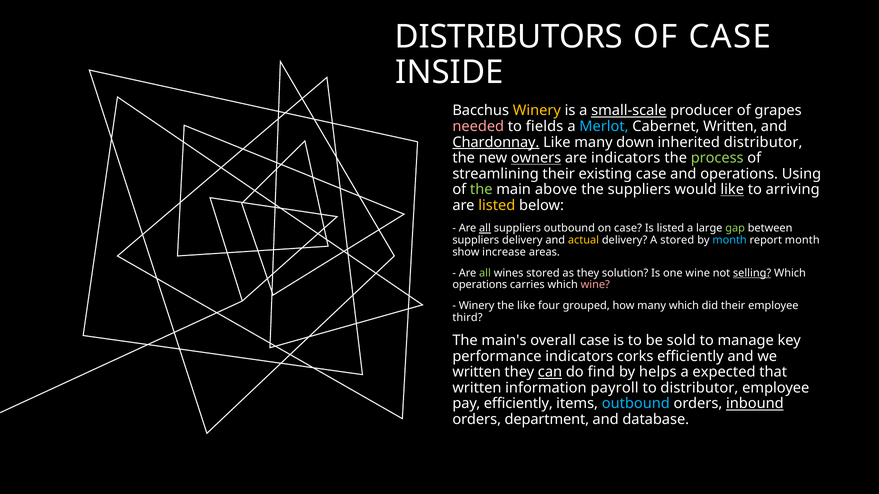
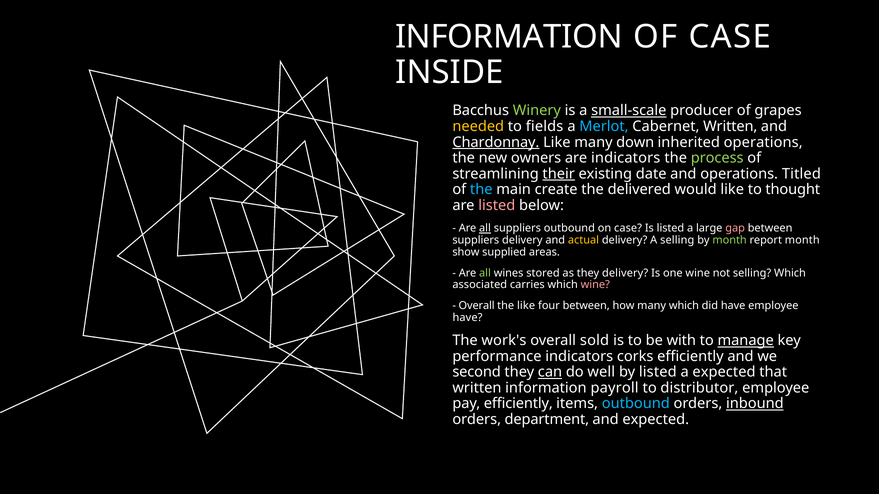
DISTRIBUTORS: DISTRIBUTORS -> INFORMATION (509, 37)
Winery colour: yellow -> light green (537, 111)
needed colour: pink -> yellow (478, 127)
inherited distributor: distributor -> operations (763, 142)
owners underline: present -> none (536, 158)
their underline: none -> present (559, 174)
existing case: case -> date (651, 174)
Using: Using -> Titled (801, 174)
the colour: light green -> light blue (481, 190)
above: above -> create (556, 190)
the suppliers: suppliers -> delivered (639, 190)
like underline: present -> none (732, 190)
arriving: arriving -> thought (793, 190)
listed colour: yellow -> pink (497, 205)
gap colour: light green -> pink (735, 228)
A stored: stored -> selling (677, 240)
month colour: light blue -> light green (730, 240)
increase: increase -> supplied (504, 252)
they solution: solution -> delivery (625, 273)
selling underline: present -> none (752, 273)
operations: operations -> associated (480, 285)
Winery: Winery -> Overall (477, 306)
four grouped: grouped -> between (586, 306)
did their: their -> have (733, 306)
third: third -> have (467, 318)
main's: main's -> work's (504, 341)
overall case: case -> sold (595, 341)
sold: sold -> with (681, 341)
manage underline: none -> present (746, 341)
written: written -> second (477, 372)
find: find -> well (601, 372)
by helps: helps -> listed (658, 372)
and database: database -> expected (656, 420)
